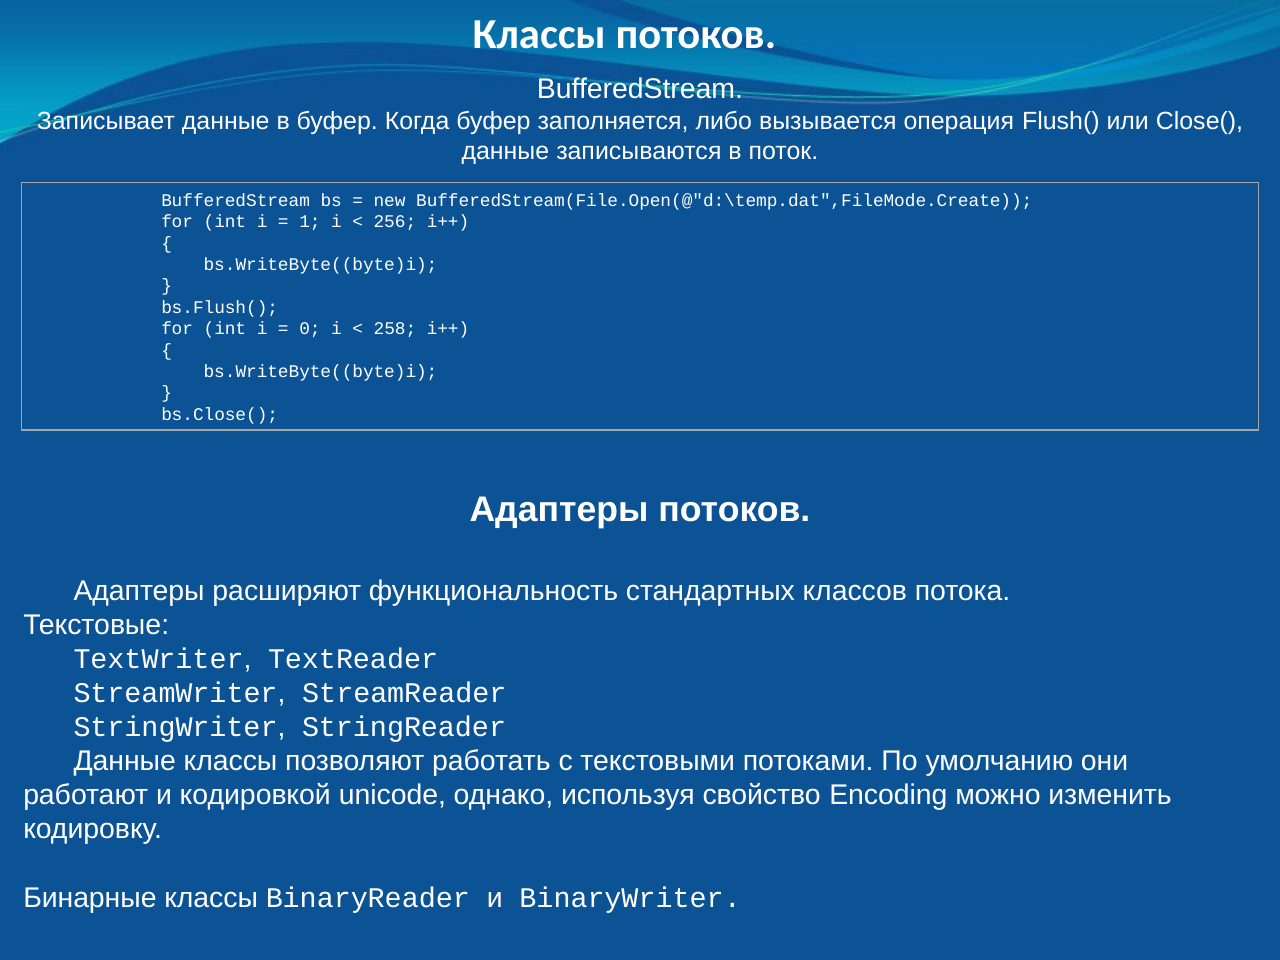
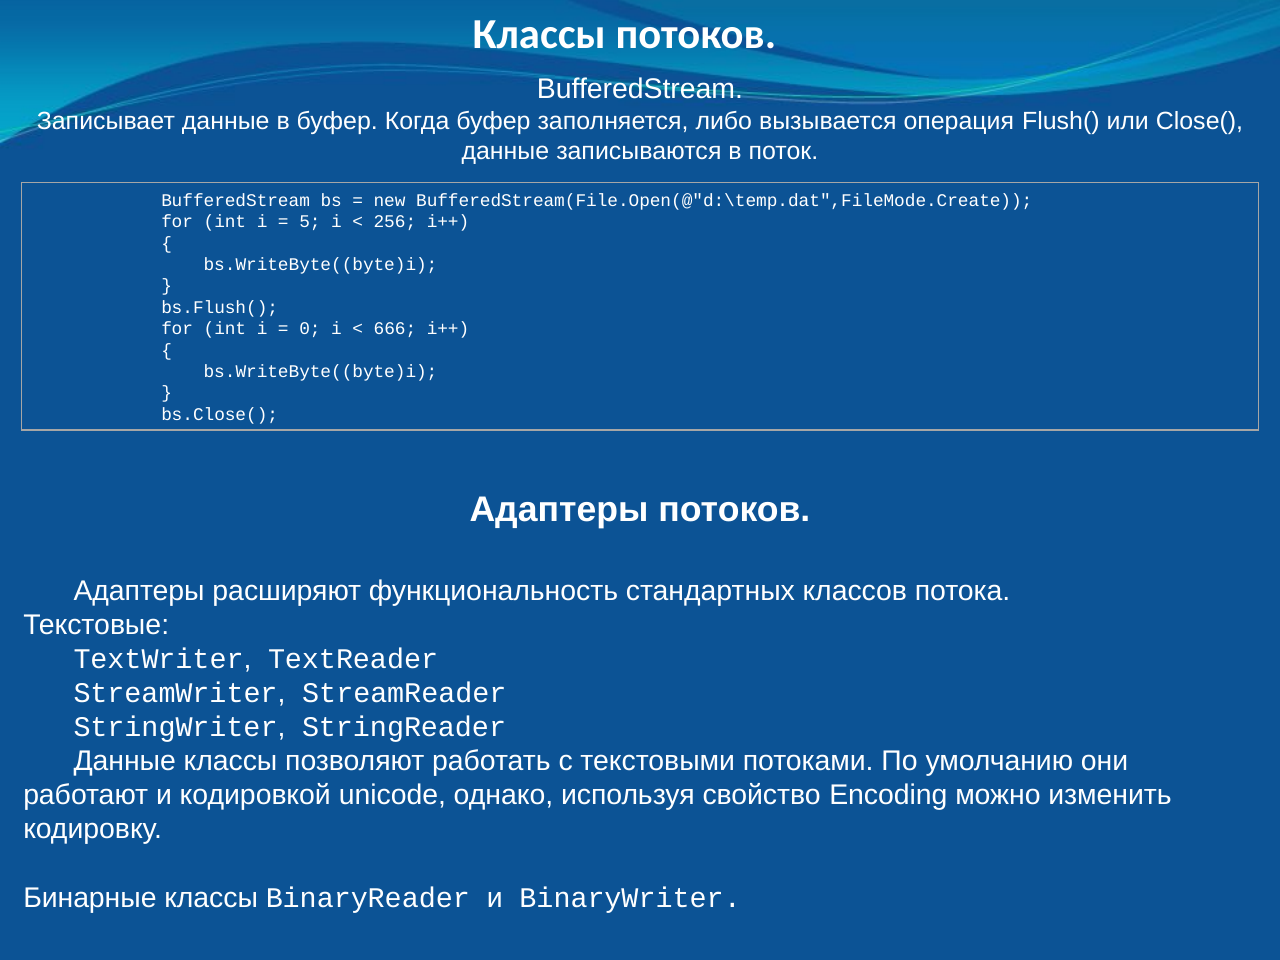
1: 1 -> 5 (310, 222)
258: 258 -> 666 (395, 329)
